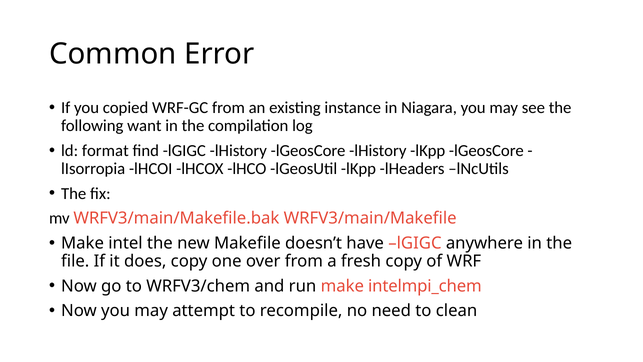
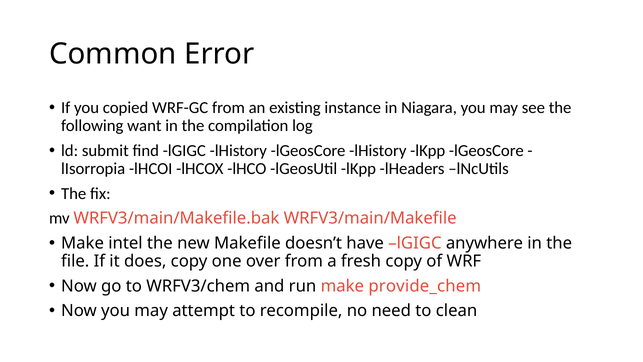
format: format -> submit (105, 150)
intelmpi_chem: intelmpi_chem -> provide_chem (425, 286)
